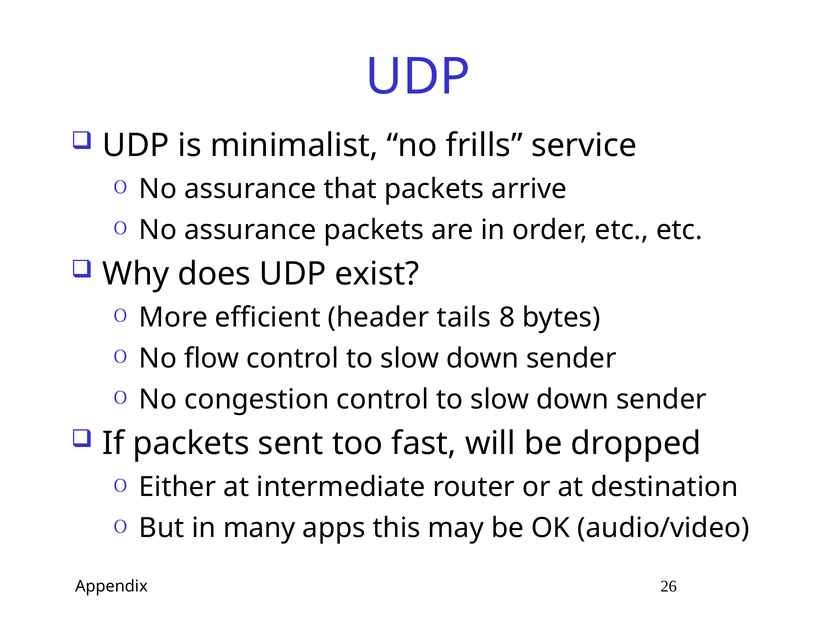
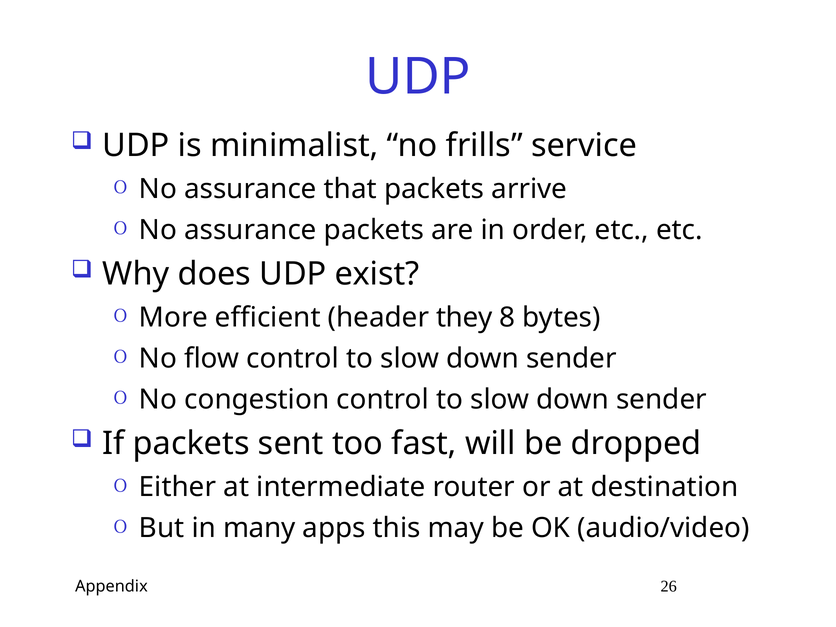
tails: tails -> they (464, 317)
